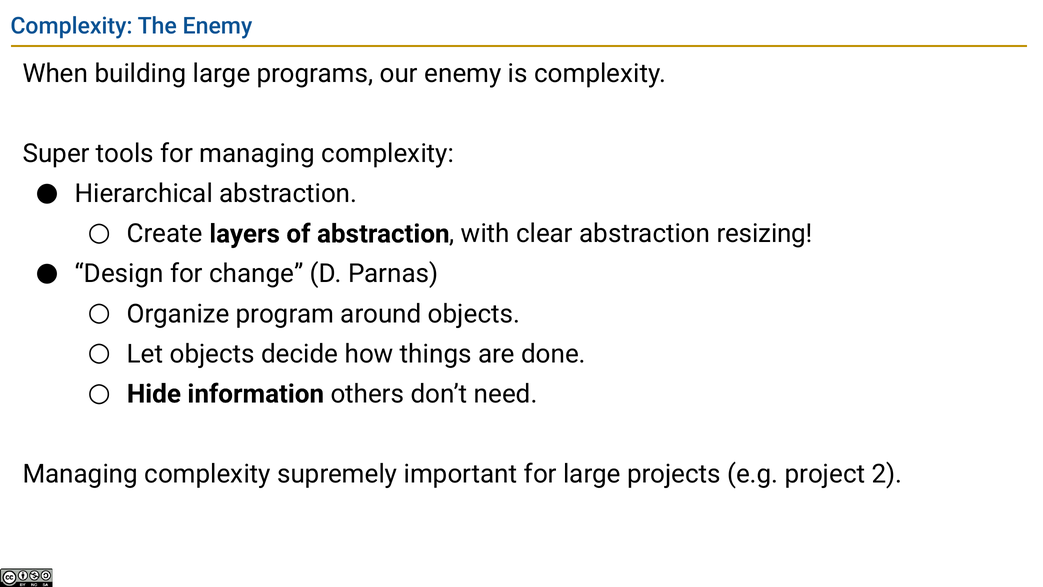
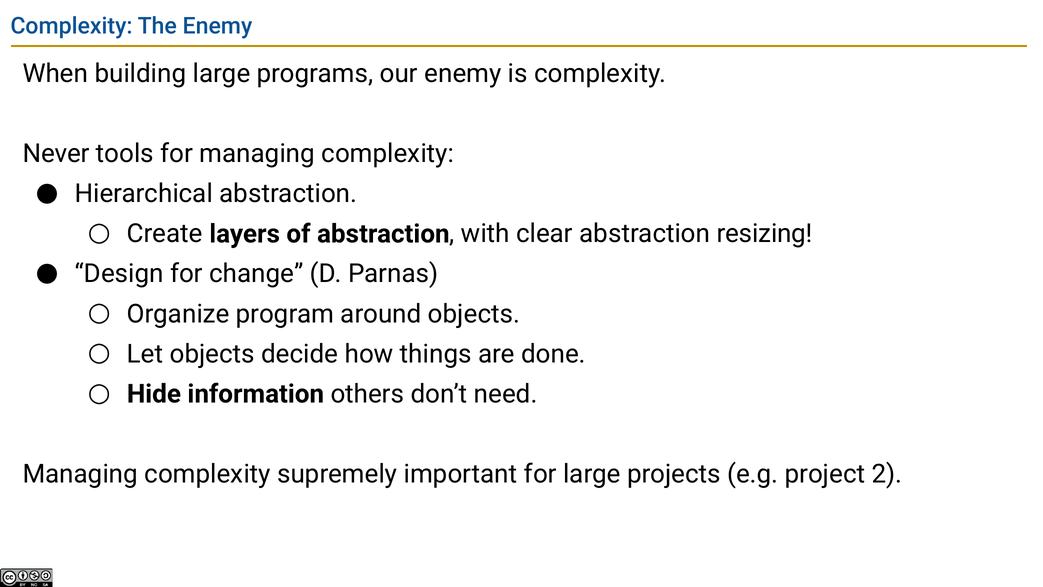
Super: Super -> Never (56, 154)
